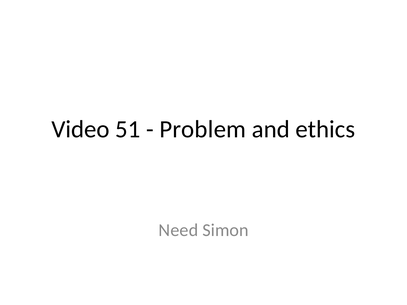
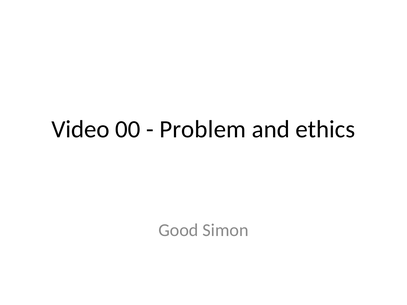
51: 51 -> 00 (128, 129)
Need: Need -> Good (178, 231)
